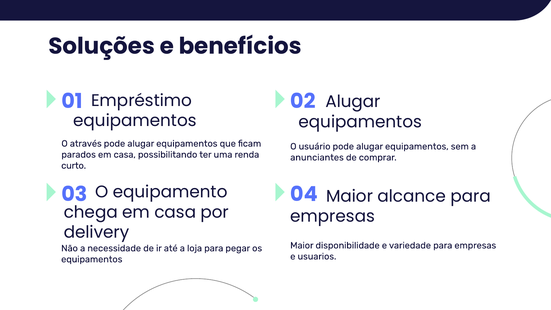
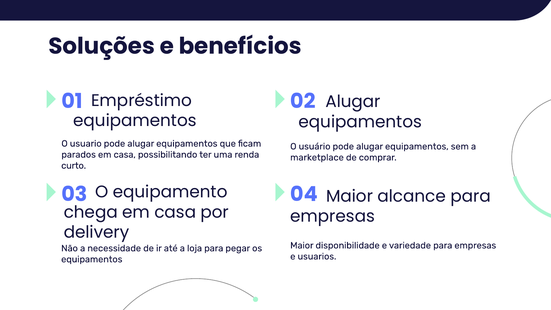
através: através -> usuario (86, 144)
anunciantes: anunciantes -> marketplace (317, 157)
